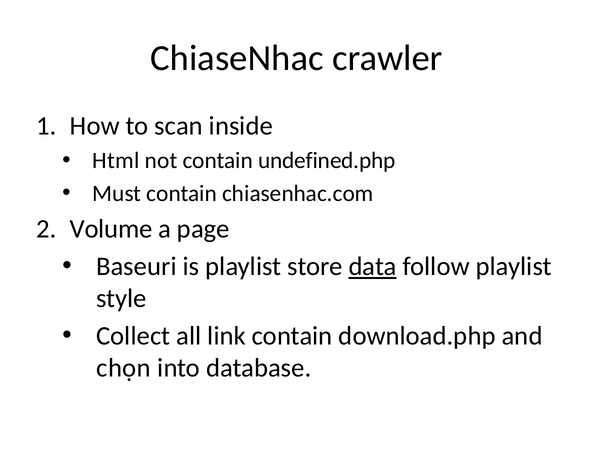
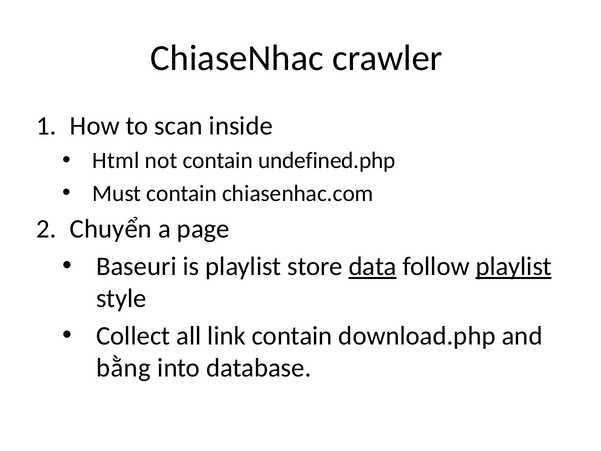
Volume: Volume -> Chuyển (111, 229)
playlist underline: none -> present (514, 266)
chọn: chọn -> bằng (124, 368)
